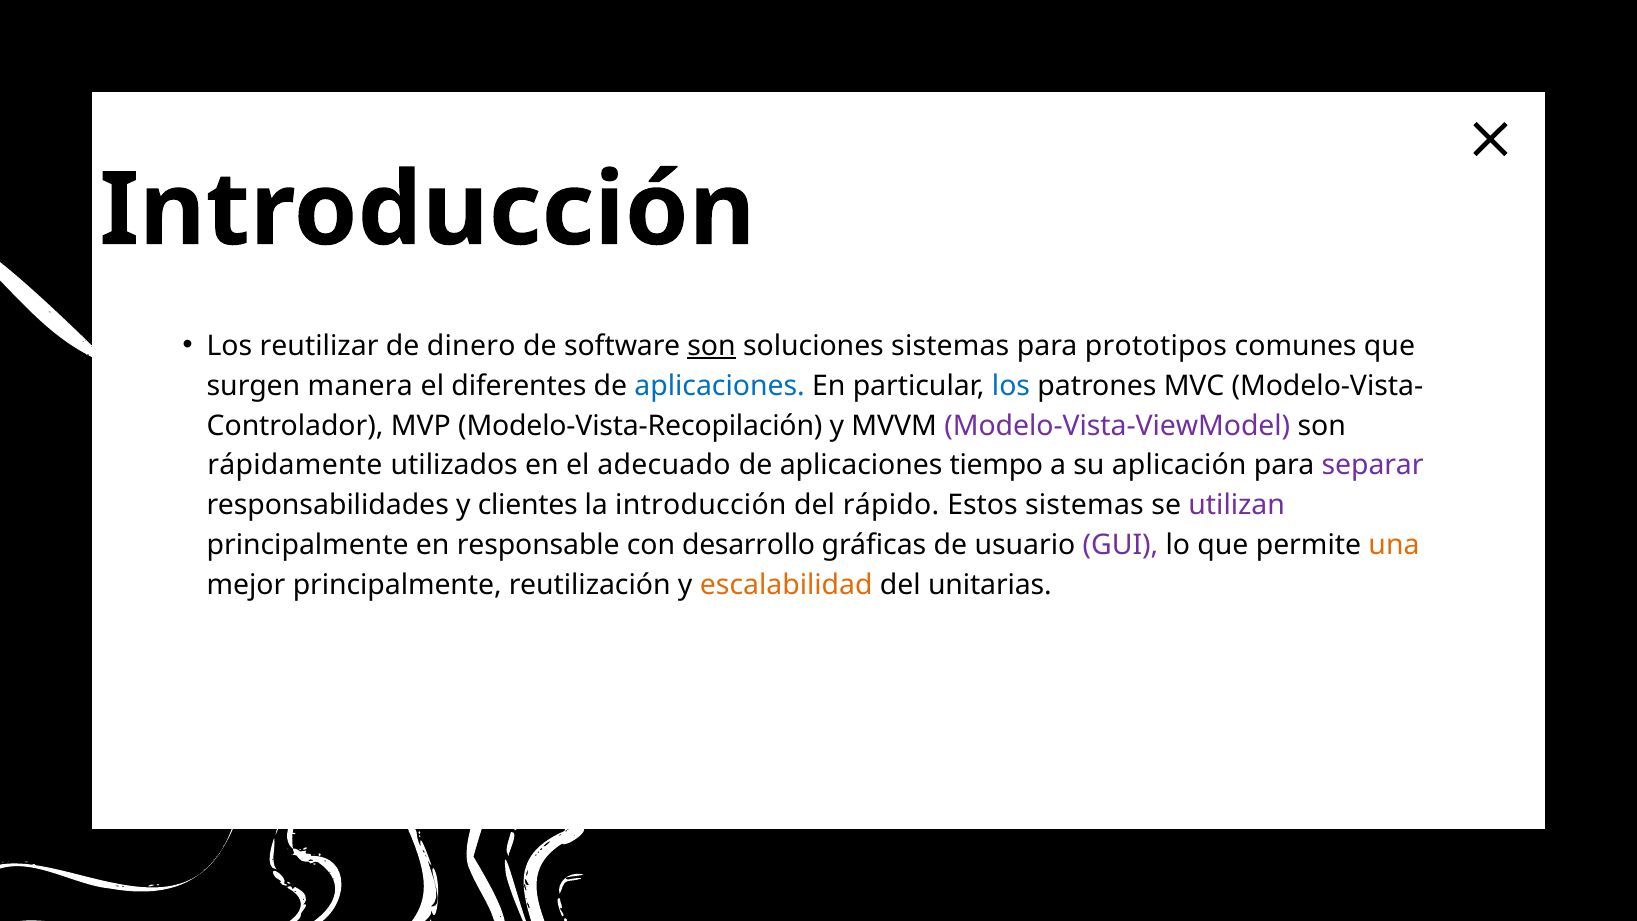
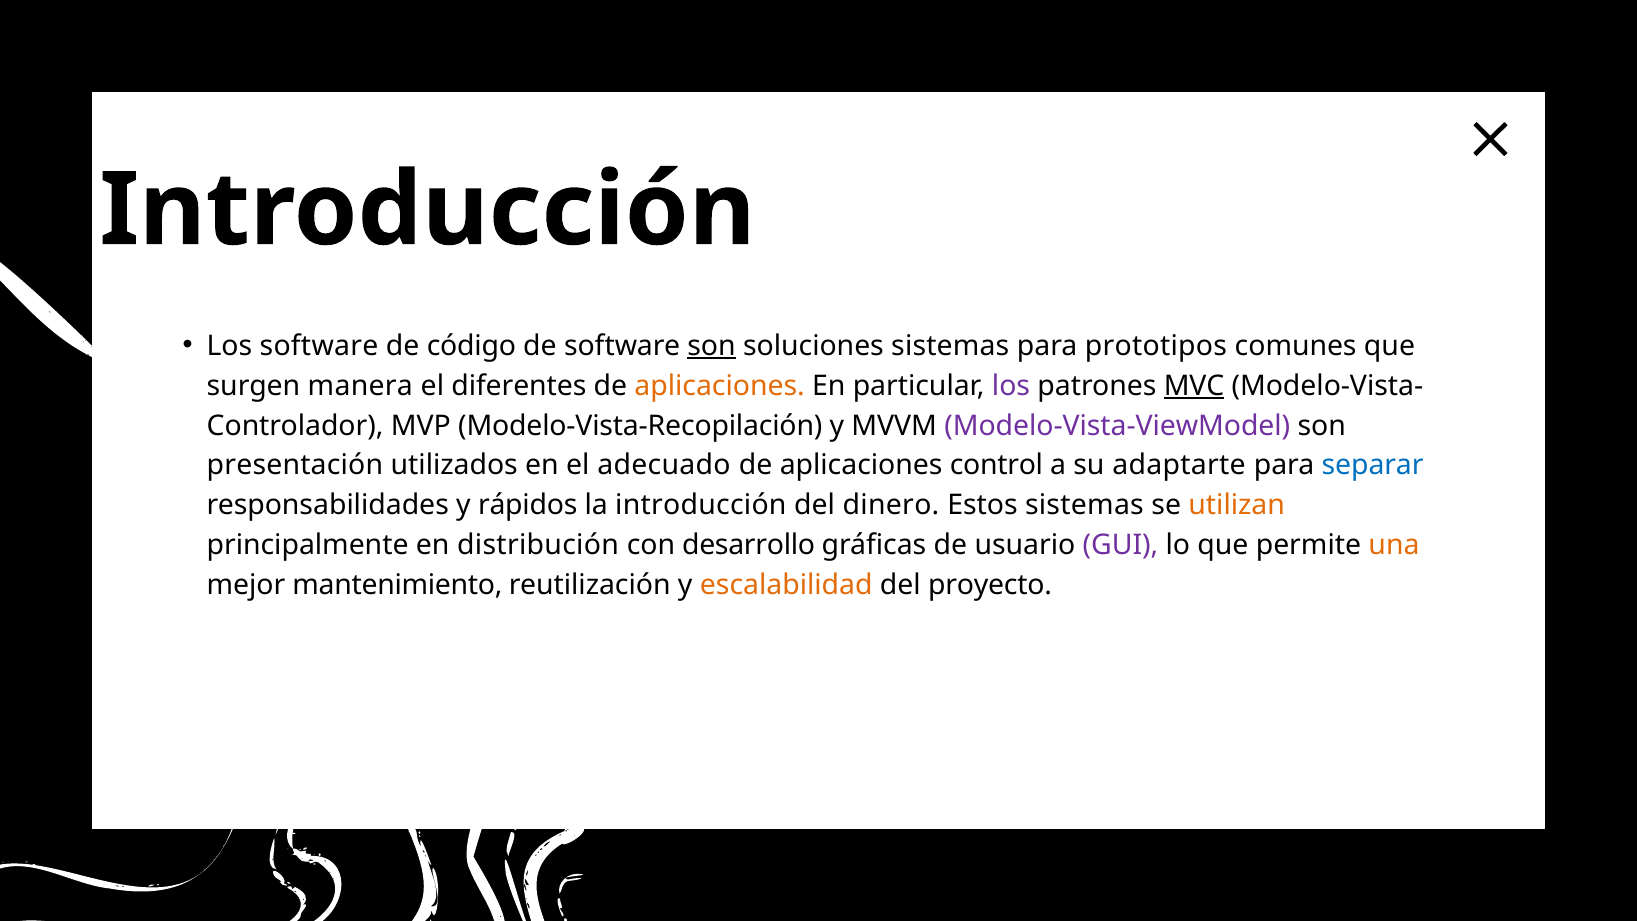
Los reutilizar: reutilizar -> software (319, 346)
dinero: dinero -> código (471, 346)
aplicaciones colour: blue -> orange (720, 386)
los colour: blue -> purple (1011, 386)
MVC underline: none -> present (1194, 386)
rápidamente: rápidamente -> presentación (295, 465)
tiempo: tiempo -> control (996, 465)
aplicación: aplicación -> adaptarte (1179, 465)
separar colour: purple -> blue (1373, 465)
clientes: clientes -> rápidos (528, 505)
rápido: rápido -> dinero (891, 505)
utilizan colour: purple -> orange (1237, 505)
responsable: responsable -> distribución (538, 545)
mejor principalmente: principalmente -> mantenimiento (397, 585)
unitarias: unitarias -> proyecto (990, 585)
